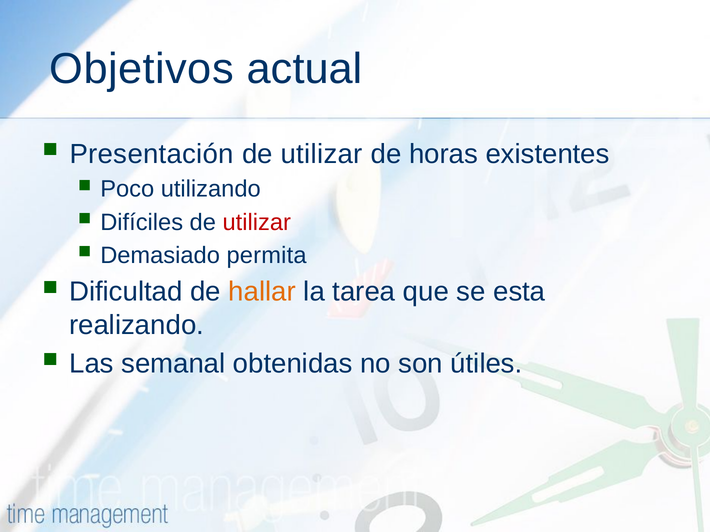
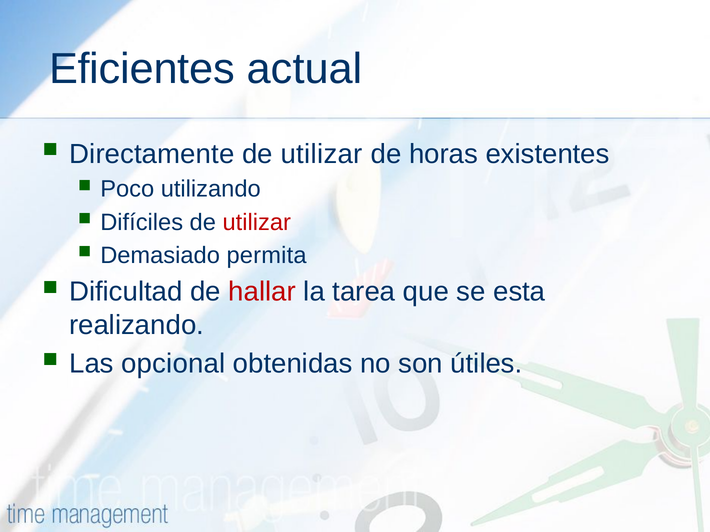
Objetivos: Objetivos -> Eficientes (142, 69)
Presentación: Presentación -> Directamente (152, 154)
hallar colour: orange -> red (262, 292)
semanal: semanal -> opcional (173, 364)
